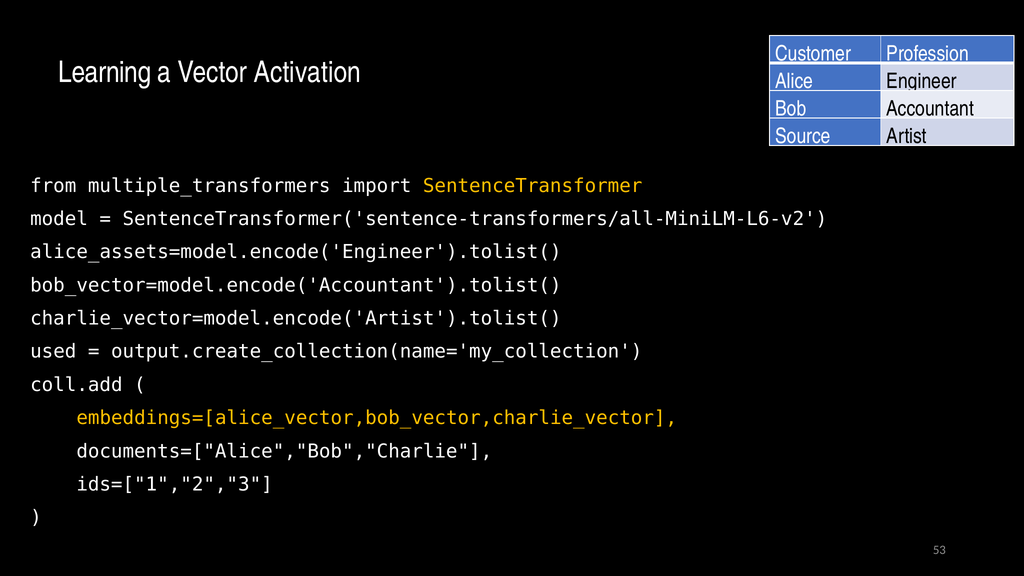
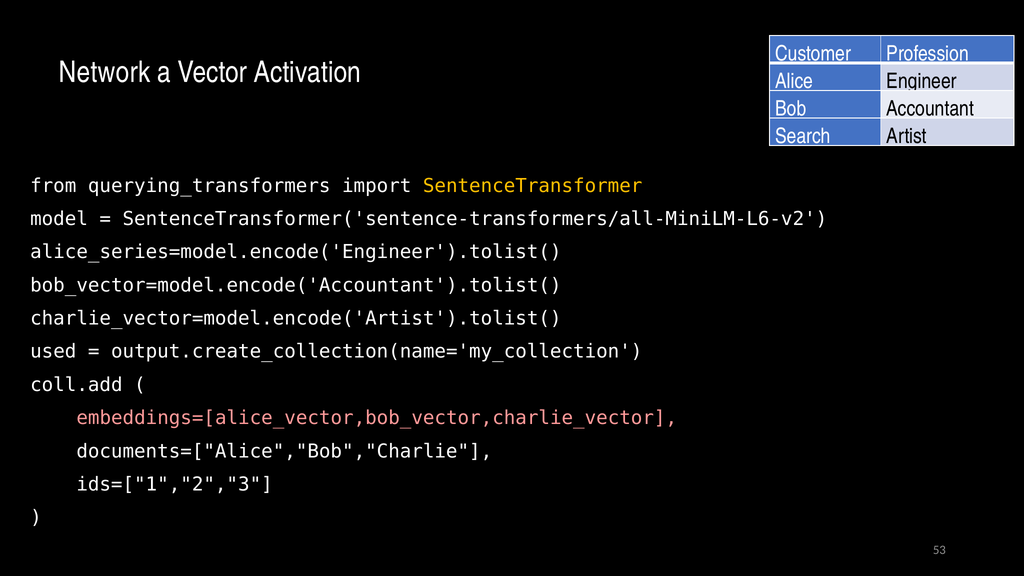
Learning: Learning -> Network (104, 72)
Source: Source -> Search (803, 136)
multiple_transformers: multiple_transformers -> querying_transformers (209, 186)
alice_assets=model.encode('Engineer').tolist(: alice_assets=model.encode('Engineer').tolist( -> alice_series=model.encode('Engineer').tolist( (296, 252)
embeddings=[alice_vector,bob_vector,charlie_vector colour: yellow -> pink (377, 418)
